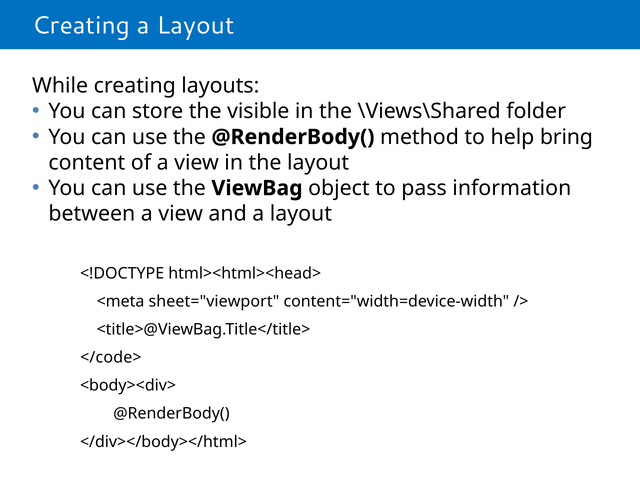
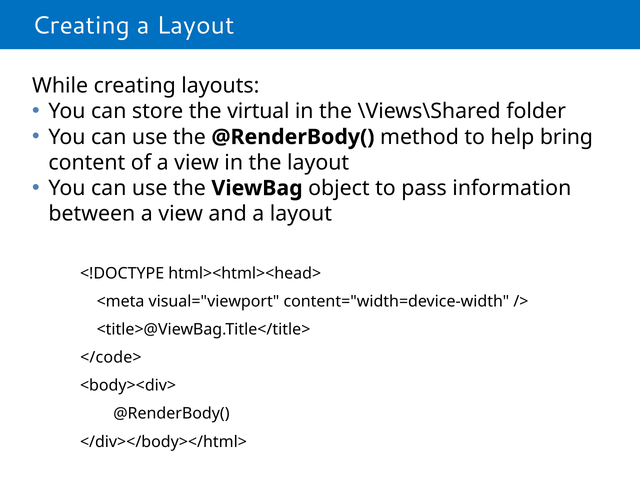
visible: visible -> virtual (258, 111)
sheet="viewport: sheet="viewport -> visual="viewport (214, 301)
